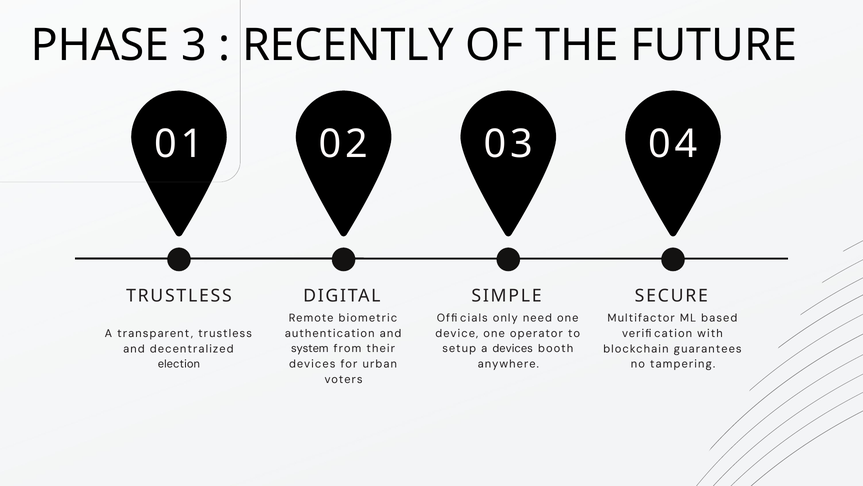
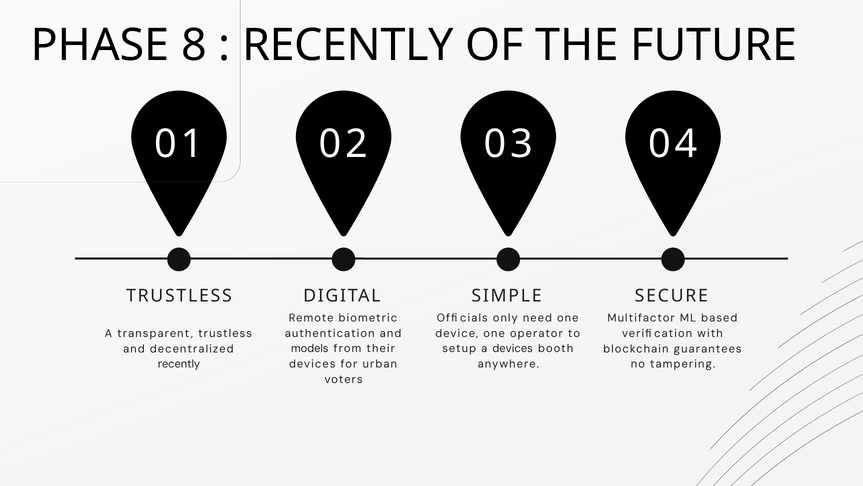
3: 3 -> 8 (194, 45)
system: system -> models (310, 348)
election: election -> recently (179, 364)
